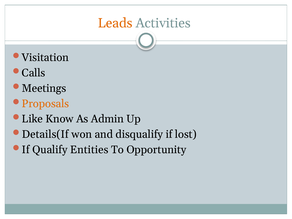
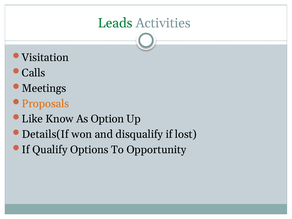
Leads colour: orange -> green (115, 23)
Admin: Admin -> Option (107, 119)
Entities: Entities -> Options (89, 150)
